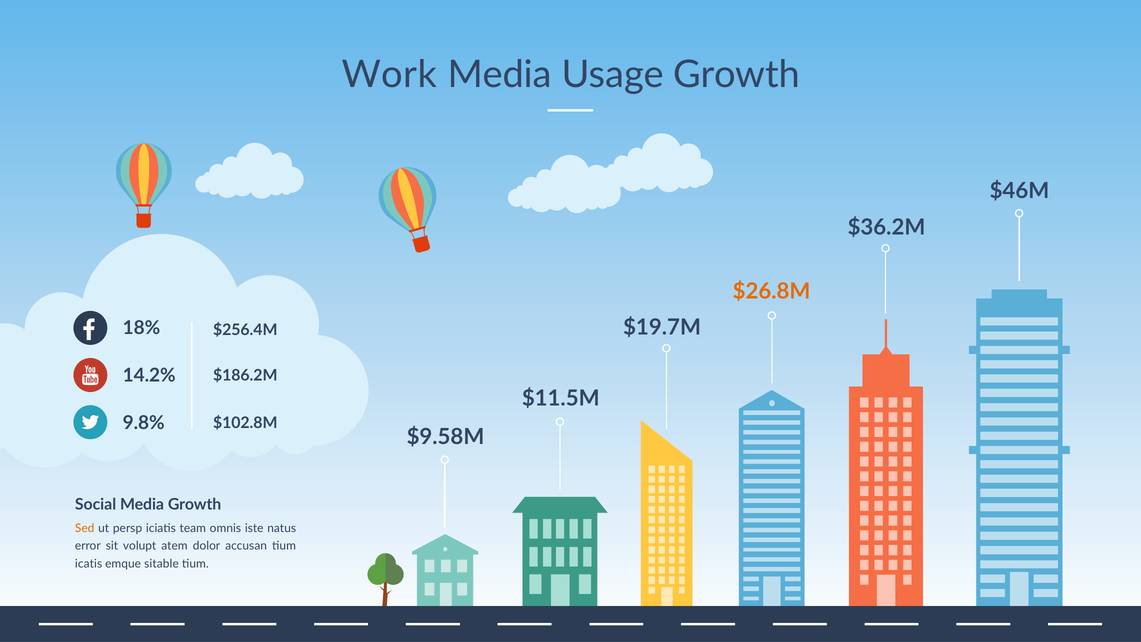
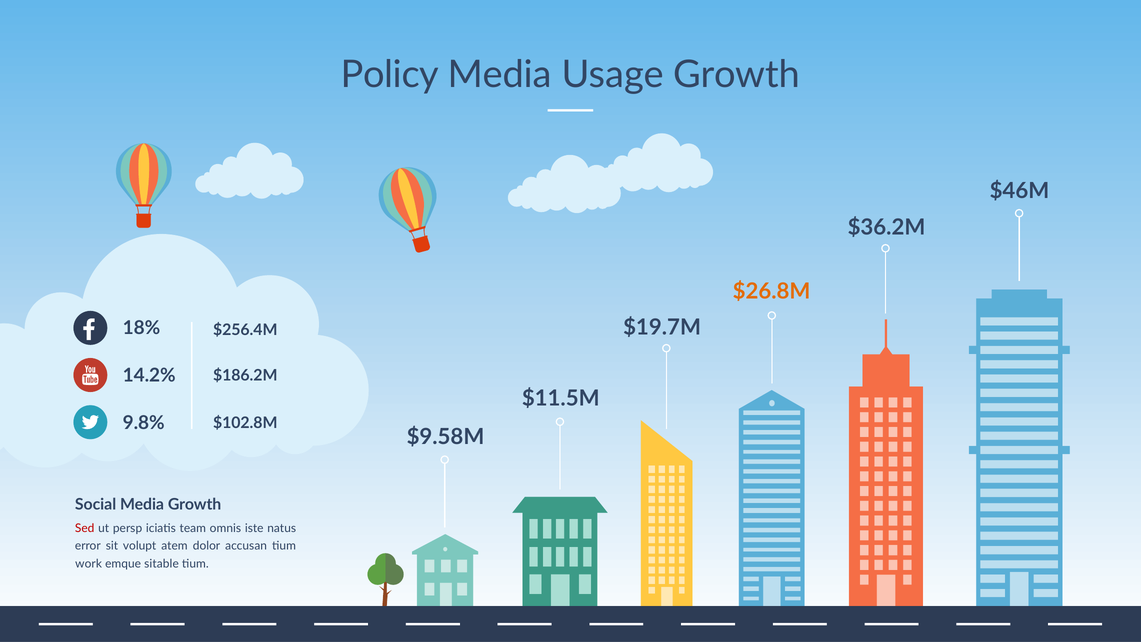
Work: Work -> Policy (390, 75)
Sed colour: orange -> red (85, 528)
icatis: icatis -> work (89, 564)
